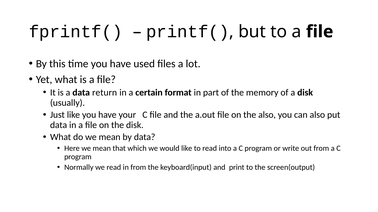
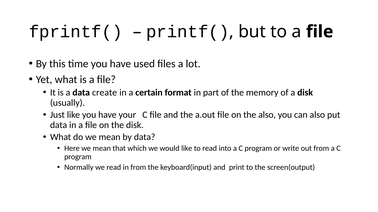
return: return -> create (105, 93)
